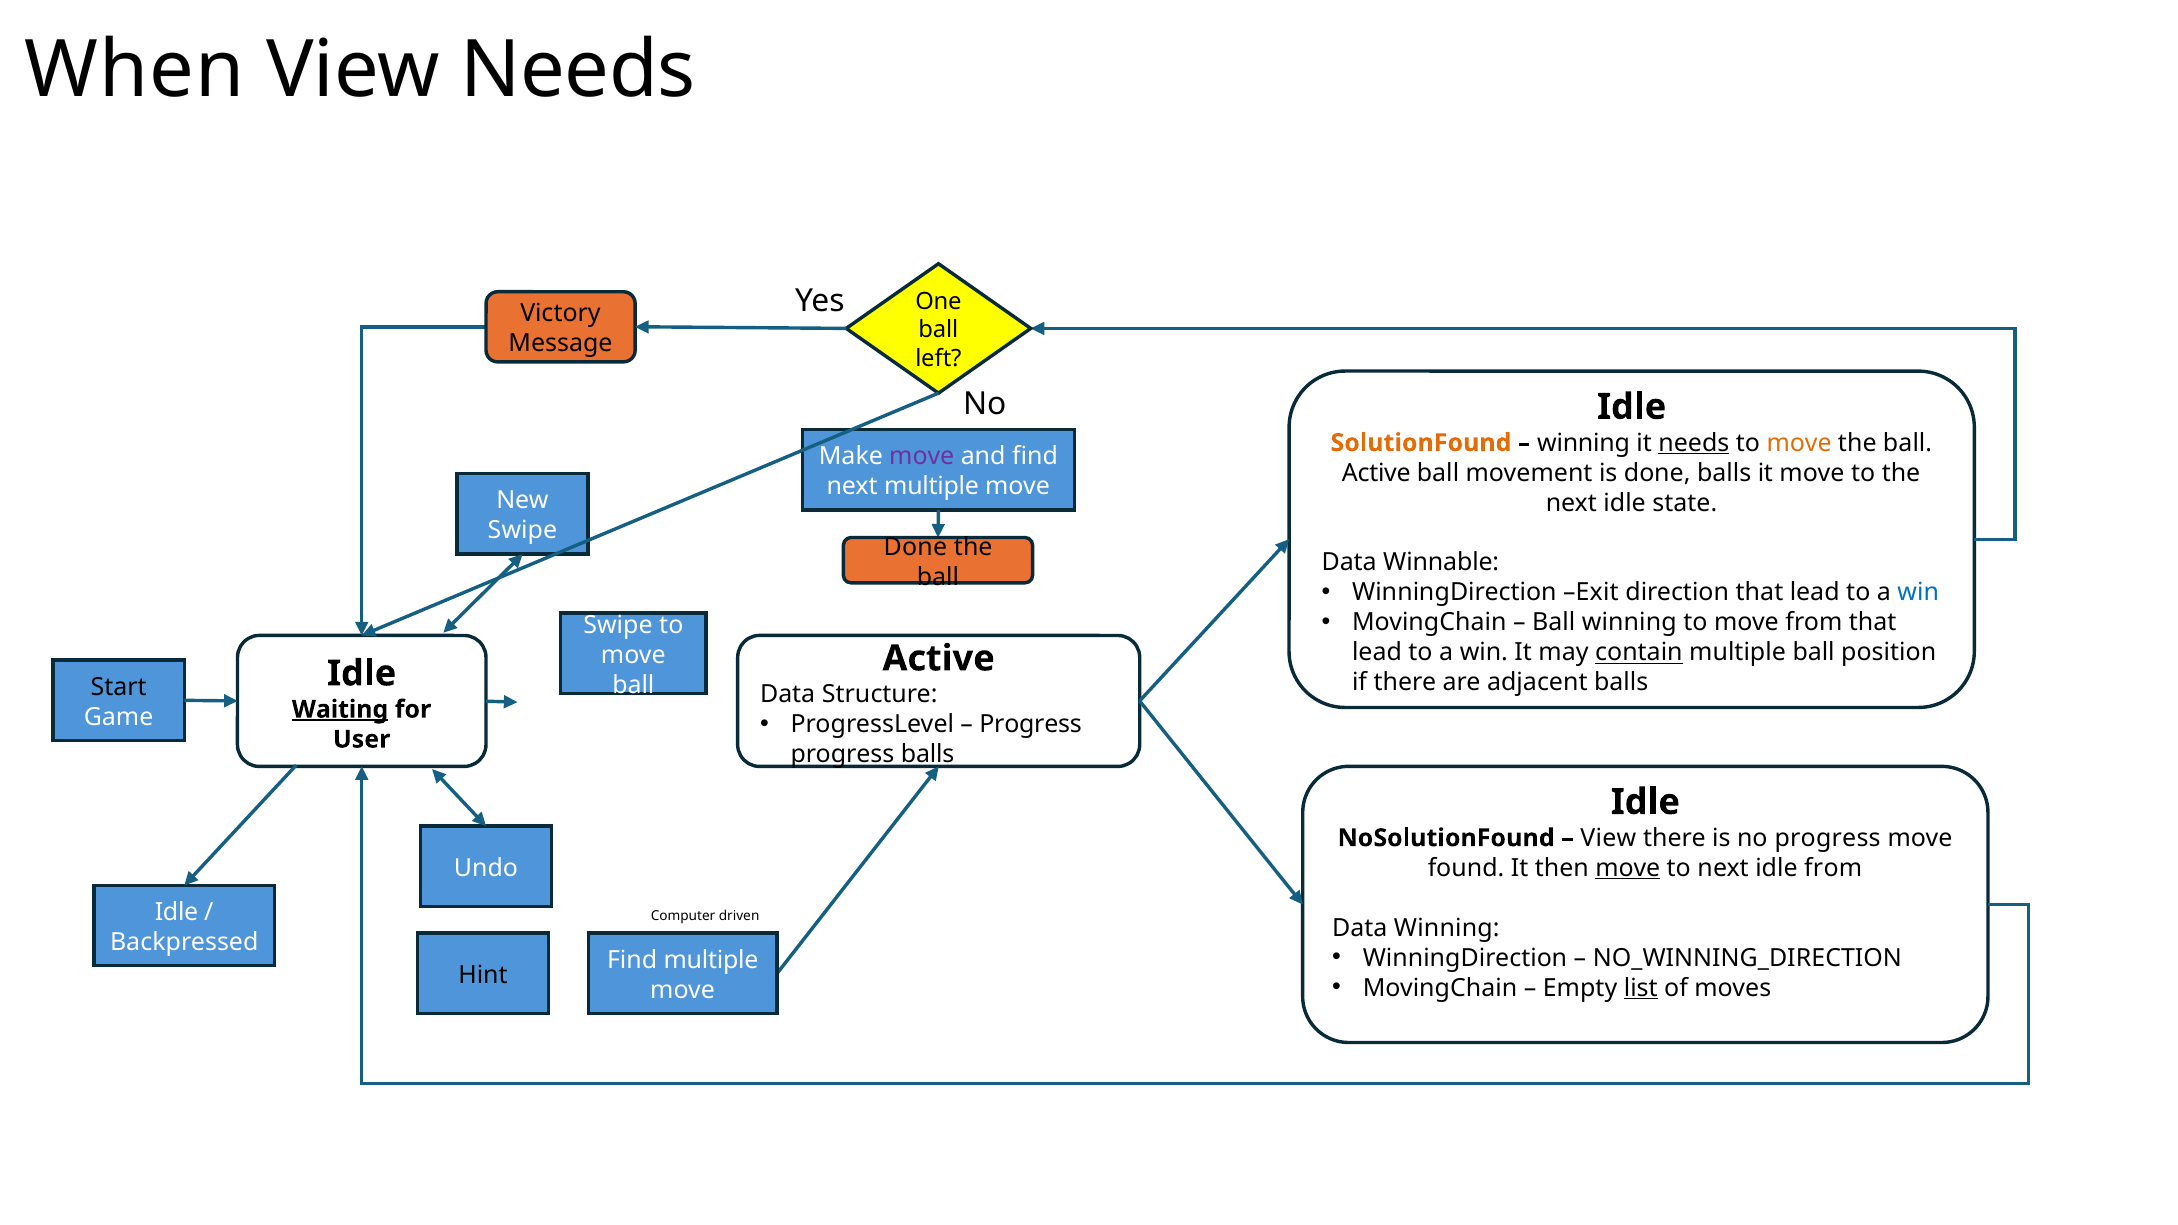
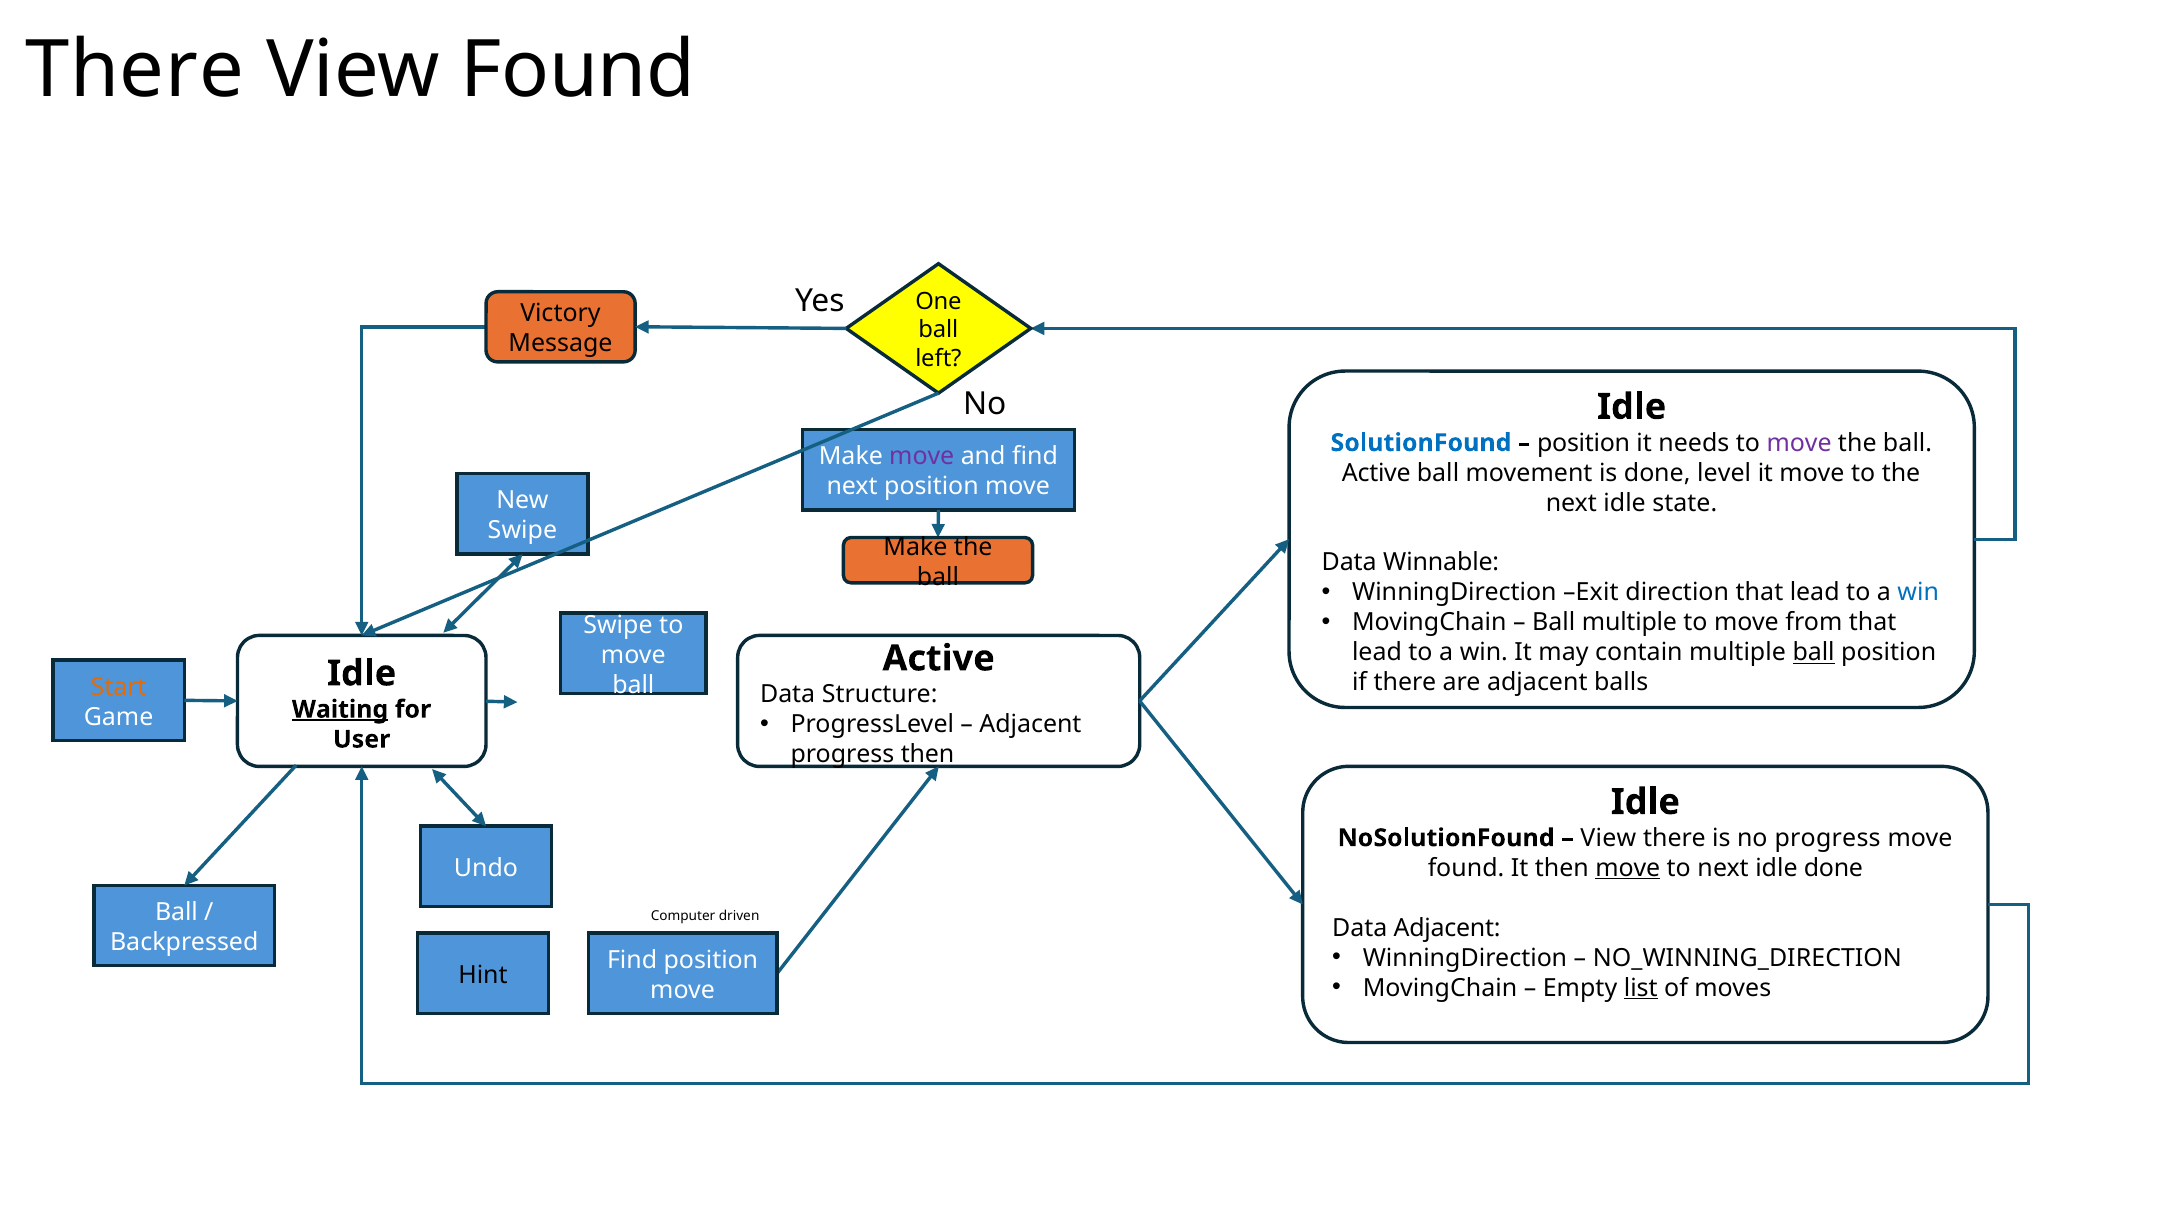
When: When -> There (135, 70)
View Needs: Needs -> Found (578, 70)
SolutionFound colour: orange -> blue (1421, 443)
winning: winning -> position (1584, 443)
needs underline: present -> none (1694, 443)
move colour: orange -> purple (1799, 443)
done balls: balls -> level (1724, 473)
next multiple: multiple -> position (931, 486)
Done: Done -> Make (915, 547)
Ball winning: winning -> multiple (1629, 623)
contain underline: present -> none (1639, 653)
ball underline: none -> present (1814, 653)
Start colour: black -> orange (119, 687)
Progress: Progress -> Adjacent (1030, 724)
progress balls: balls -> then (928, 754)
idle from: from -> done (1833, 868)
Idle: Idle -> Ball (176, 912)
Data Winning: Winning -> Adjacent (1447, 928)
Find multiple: multiple -> position (711, 960)
